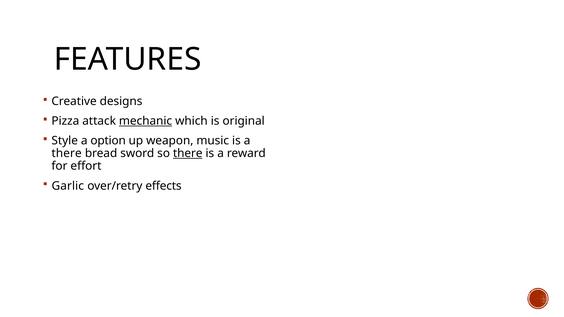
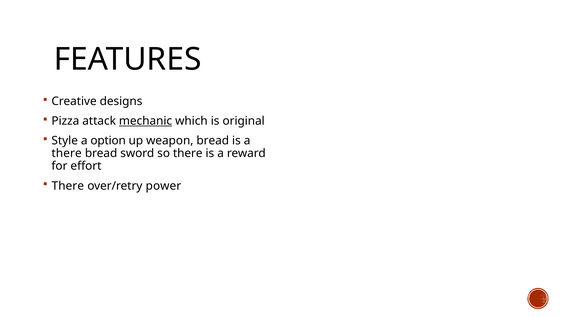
weapon music: music -> bread (213, 141)
there underline: present -> none (188, 154)
Garlic: Garlic -> There (68, 186)
effects: effects -> power (163, 186)
